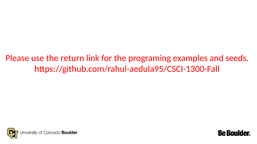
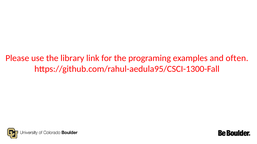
return: return -> library (72, 58)
seeds: seeds -> often (237, 58)
